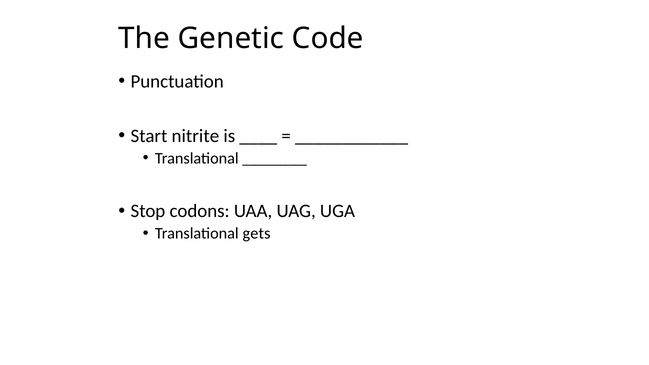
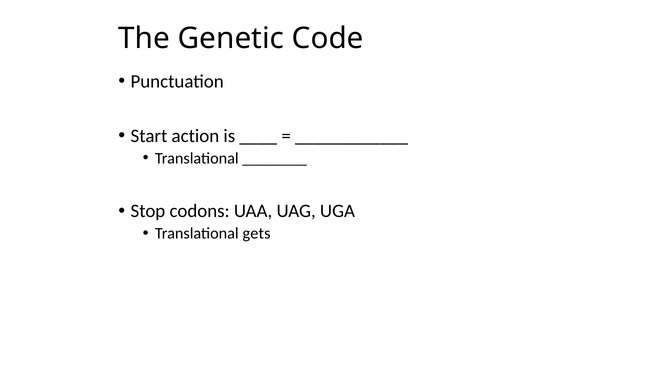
nitrite: nitrite -> action (195, 136)
